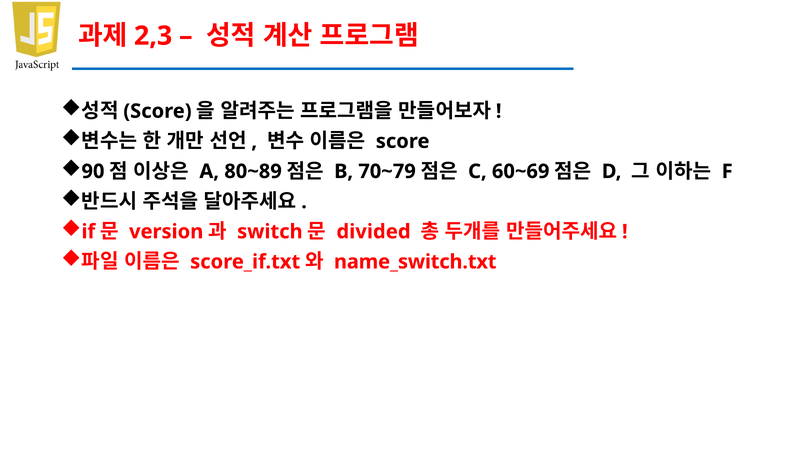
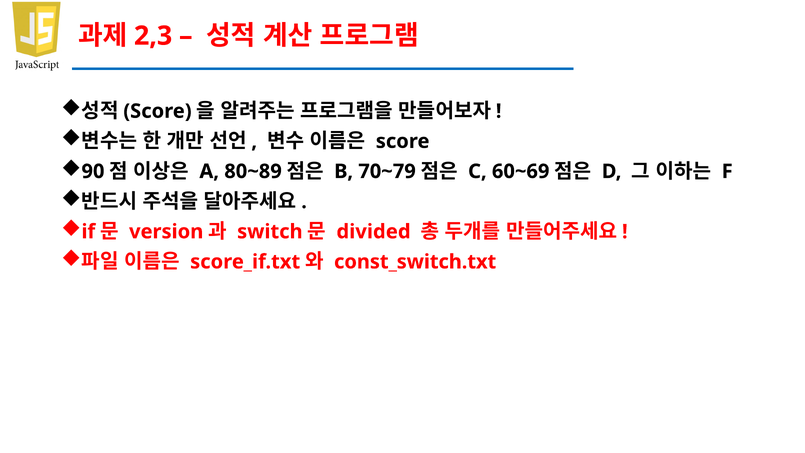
name_switch.txt: name_switch.txt -> const_switch.txt (415, 262)
